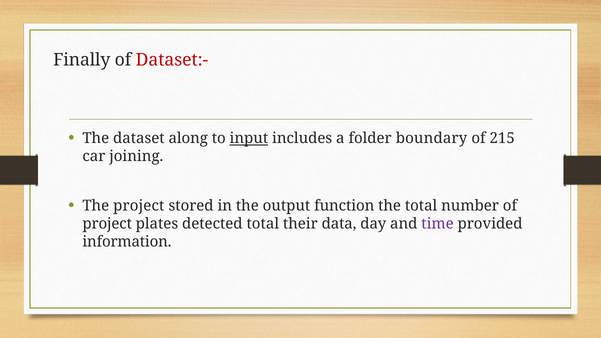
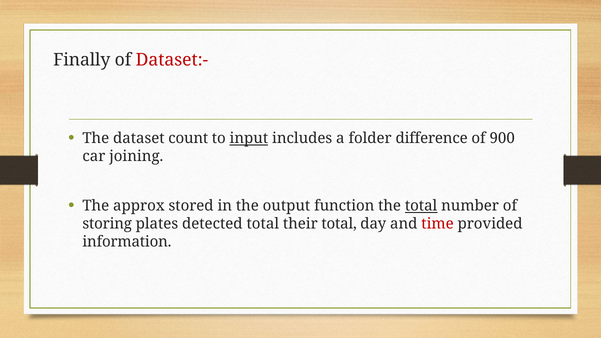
along: along -> count (188, 138)
boundary: boundary -> difference (432, 138)
215: 215 -> 900 (502, 138)
The project: project -> approx (139, 206)
total underline: none -> present (421, 206)
project: project -> storing (107, 224)
their data: data -> total (339, 224)
time colour: purple -> red (438, 224)
